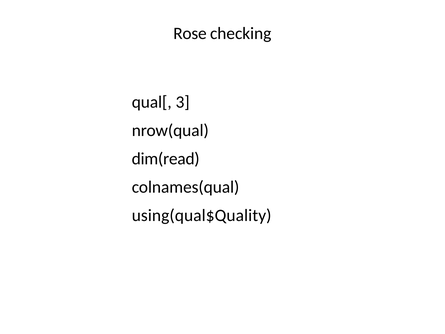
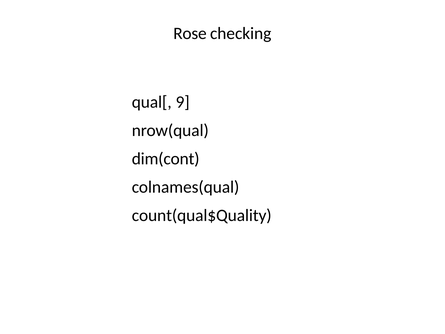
3: 3 -> 9 (183, 102)
dim(read: dim(read -> dim(cont (166, 159)
using(qual$Quality: using(qual$Quality -> count(qual$Quality (202, 215)
